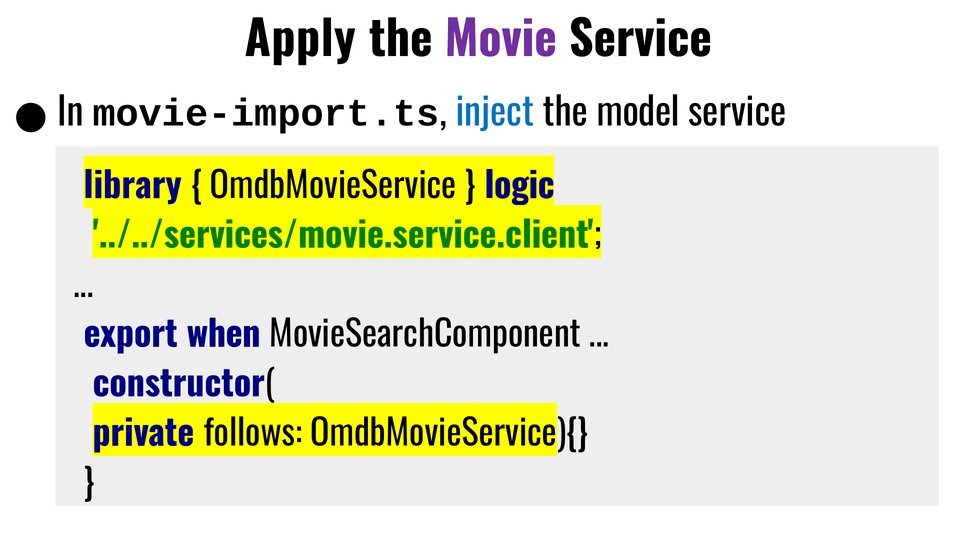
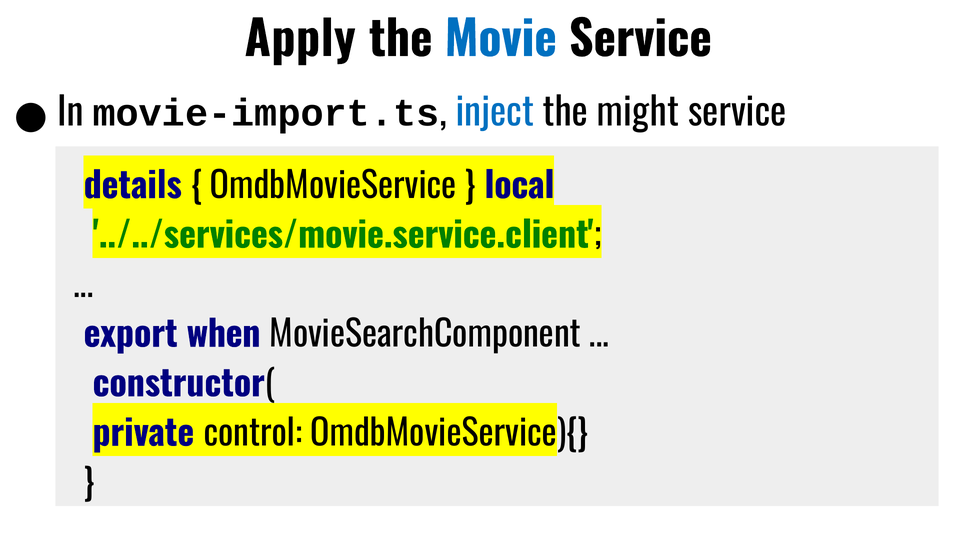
Movie colour: purple -> blue (501, 40)
model: model -> might (638, 113)
library: library -> details (133, 186)
logic: logic -> local (519, 186)
follows: follows -> control (253, 434)
